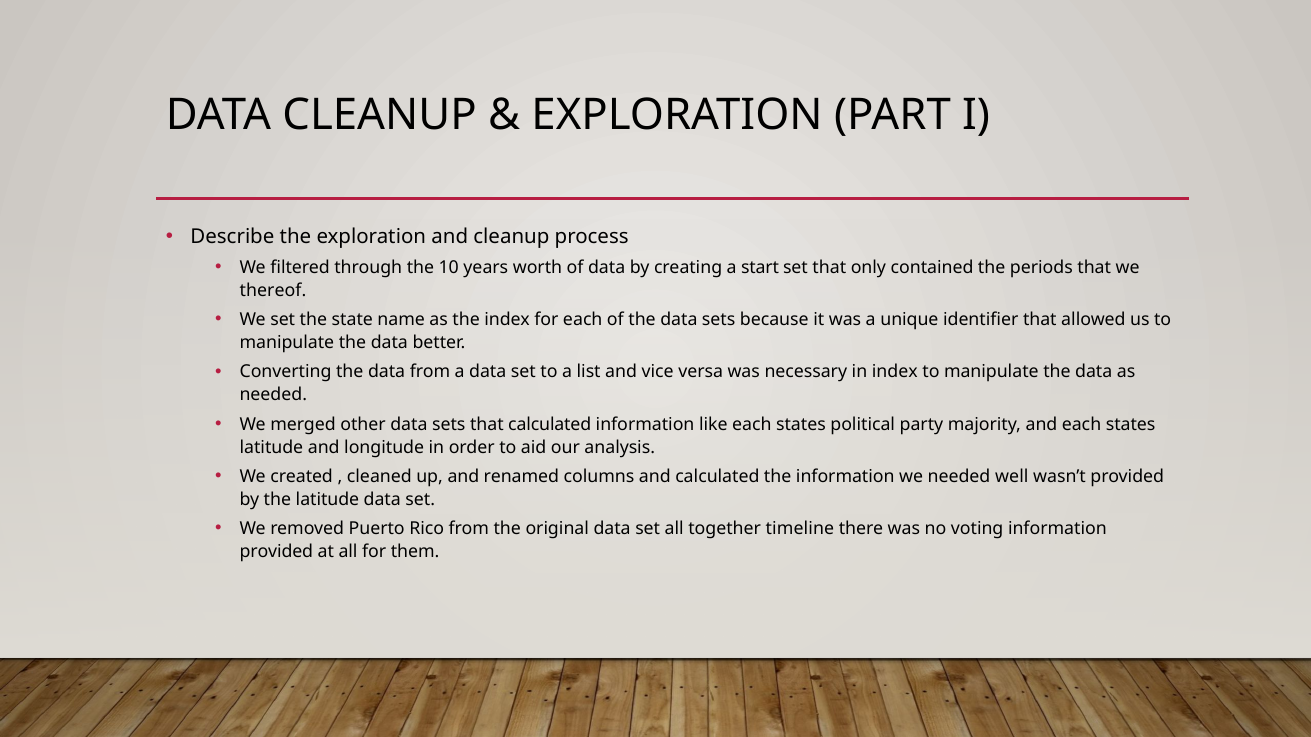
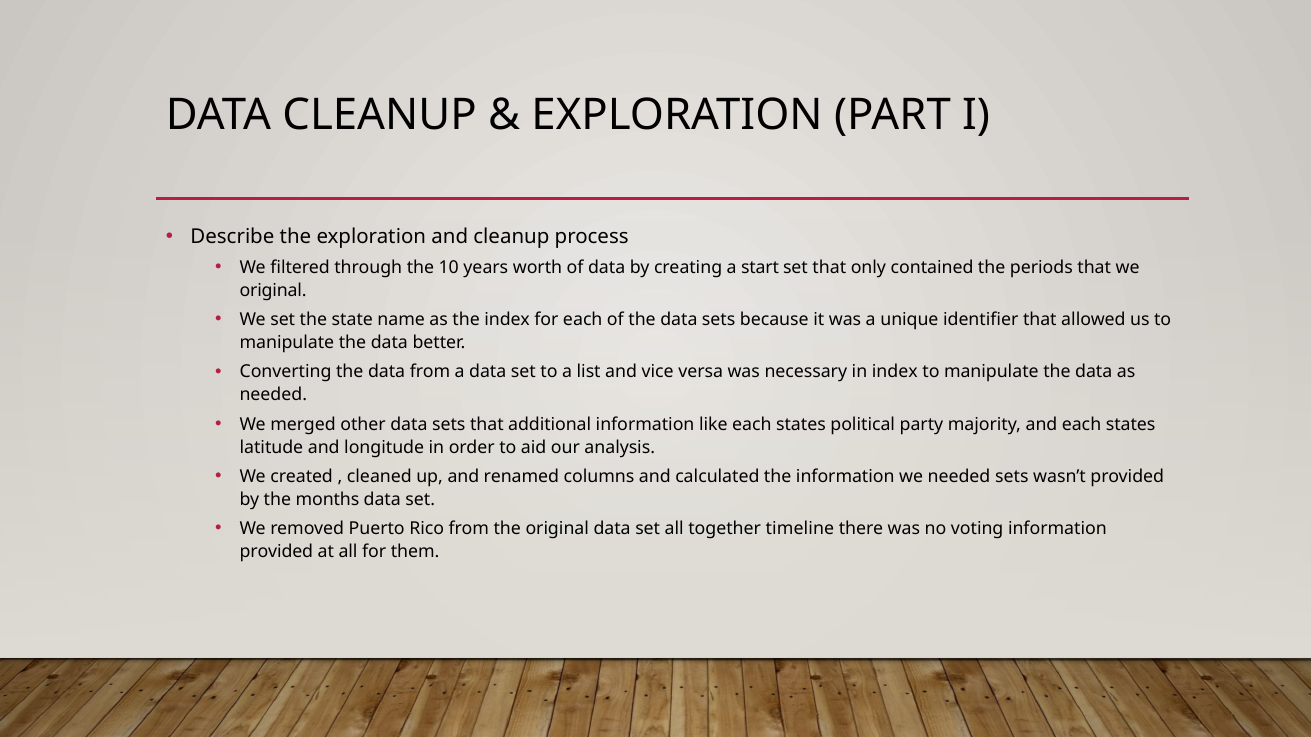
thereof: thereof -> original (273, 291)
that calculated: calculated -> additional (550, 424)
needed well: well -> sets (1012, 477)
the latitude: latitude -> months (328, 500)
